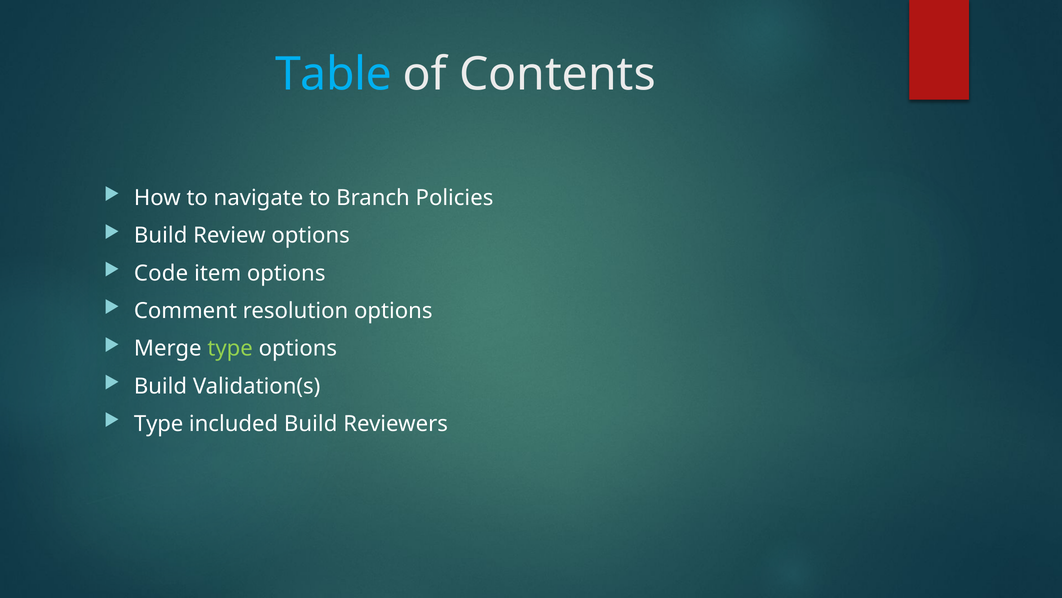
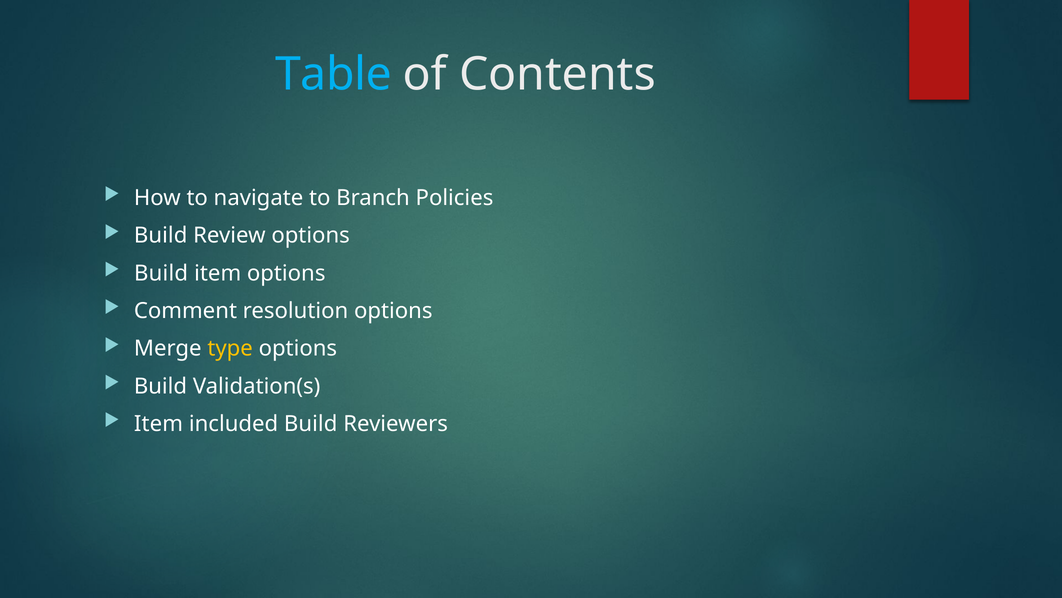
Code: Code -> Build (161, 273)
type colour: light green -> yellow (230, 348)
Type: Type -> Item (159, 423)
